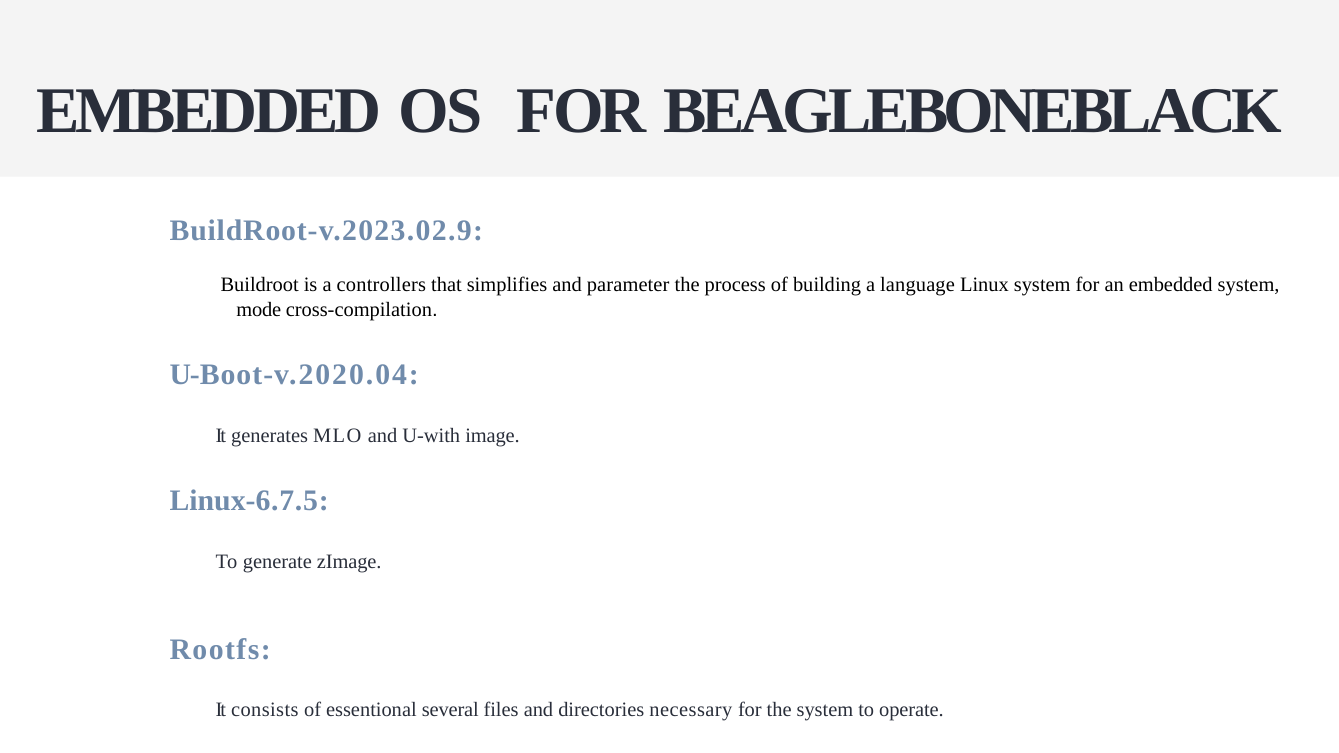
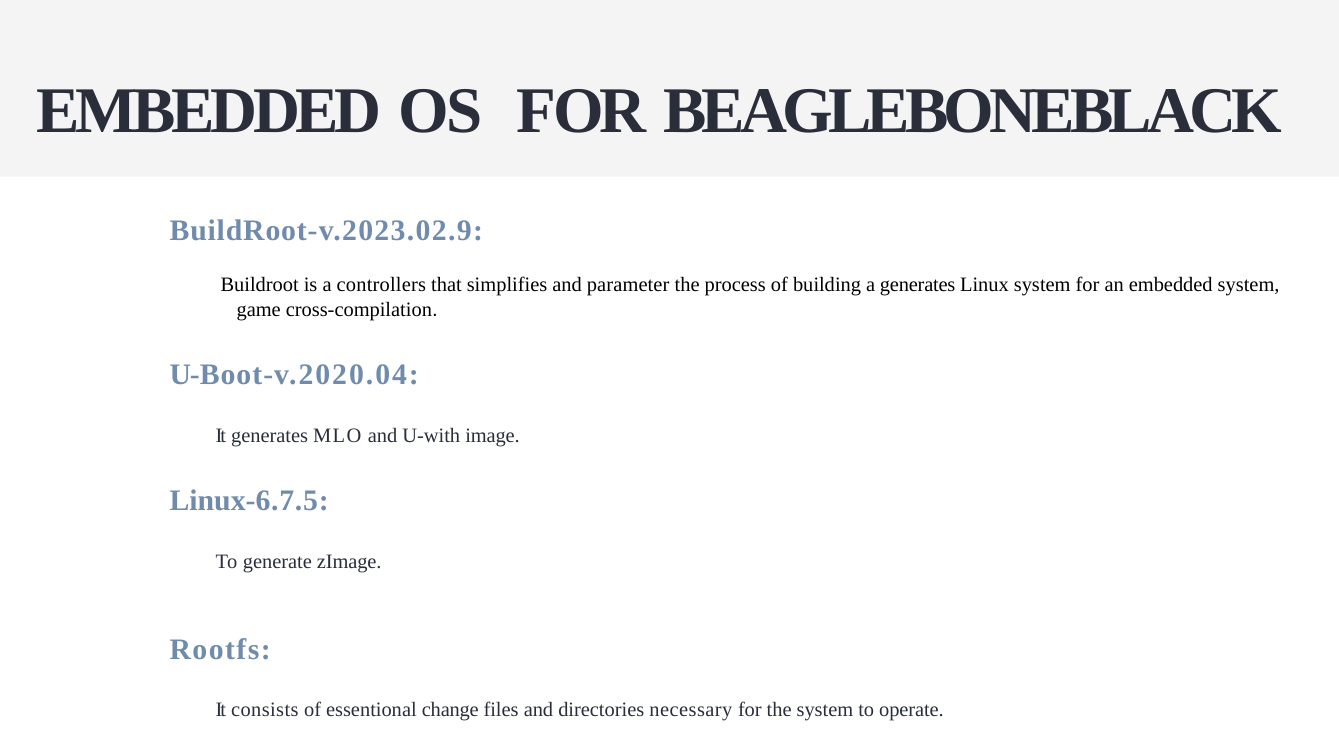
a language: language -> generates (918, 285)
mode: mode -> game (259, 310)
several: several -> change (450, 710)
